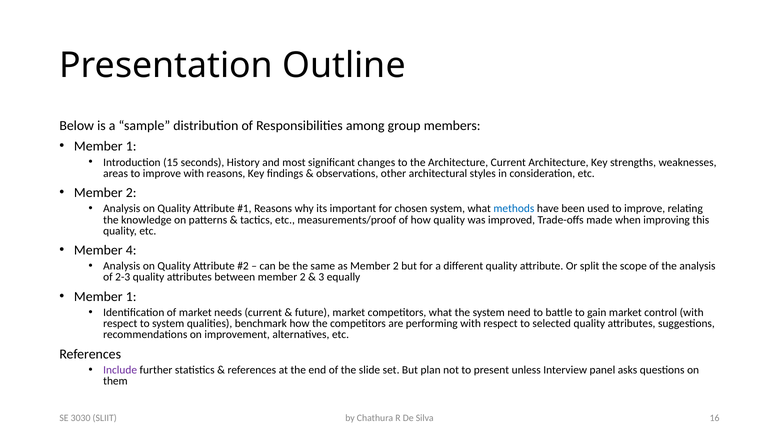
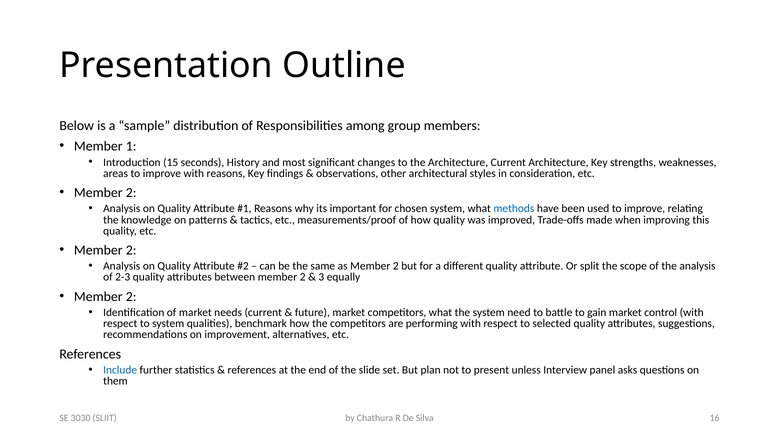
4: 4 -> 2 (131, 250)
1: 1 -> 2 (131, 297)
Include colour: purple -> blue (120, 370)
